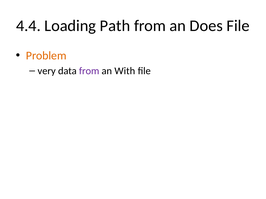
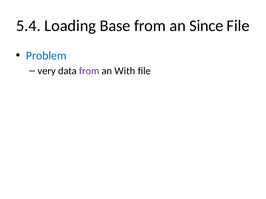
4.4: 4.4 -> 5.4 (28, 26)
Path: Path -> Base (115, 26)
Does: Does -> Since (206, 26)
Problem colour: orange -> blue (46, 56)
